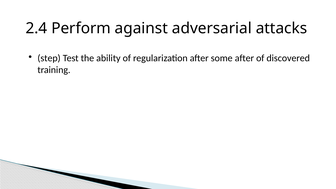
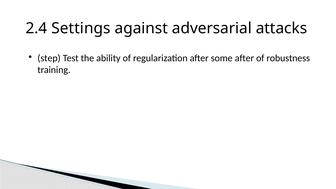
Perform: Perform -> Settings (81, 28)
discovered: discovered -> robustness (288, 58)
